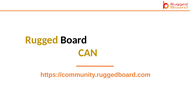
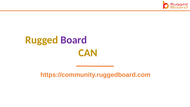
Board colour: black -> purple (74, 40)
